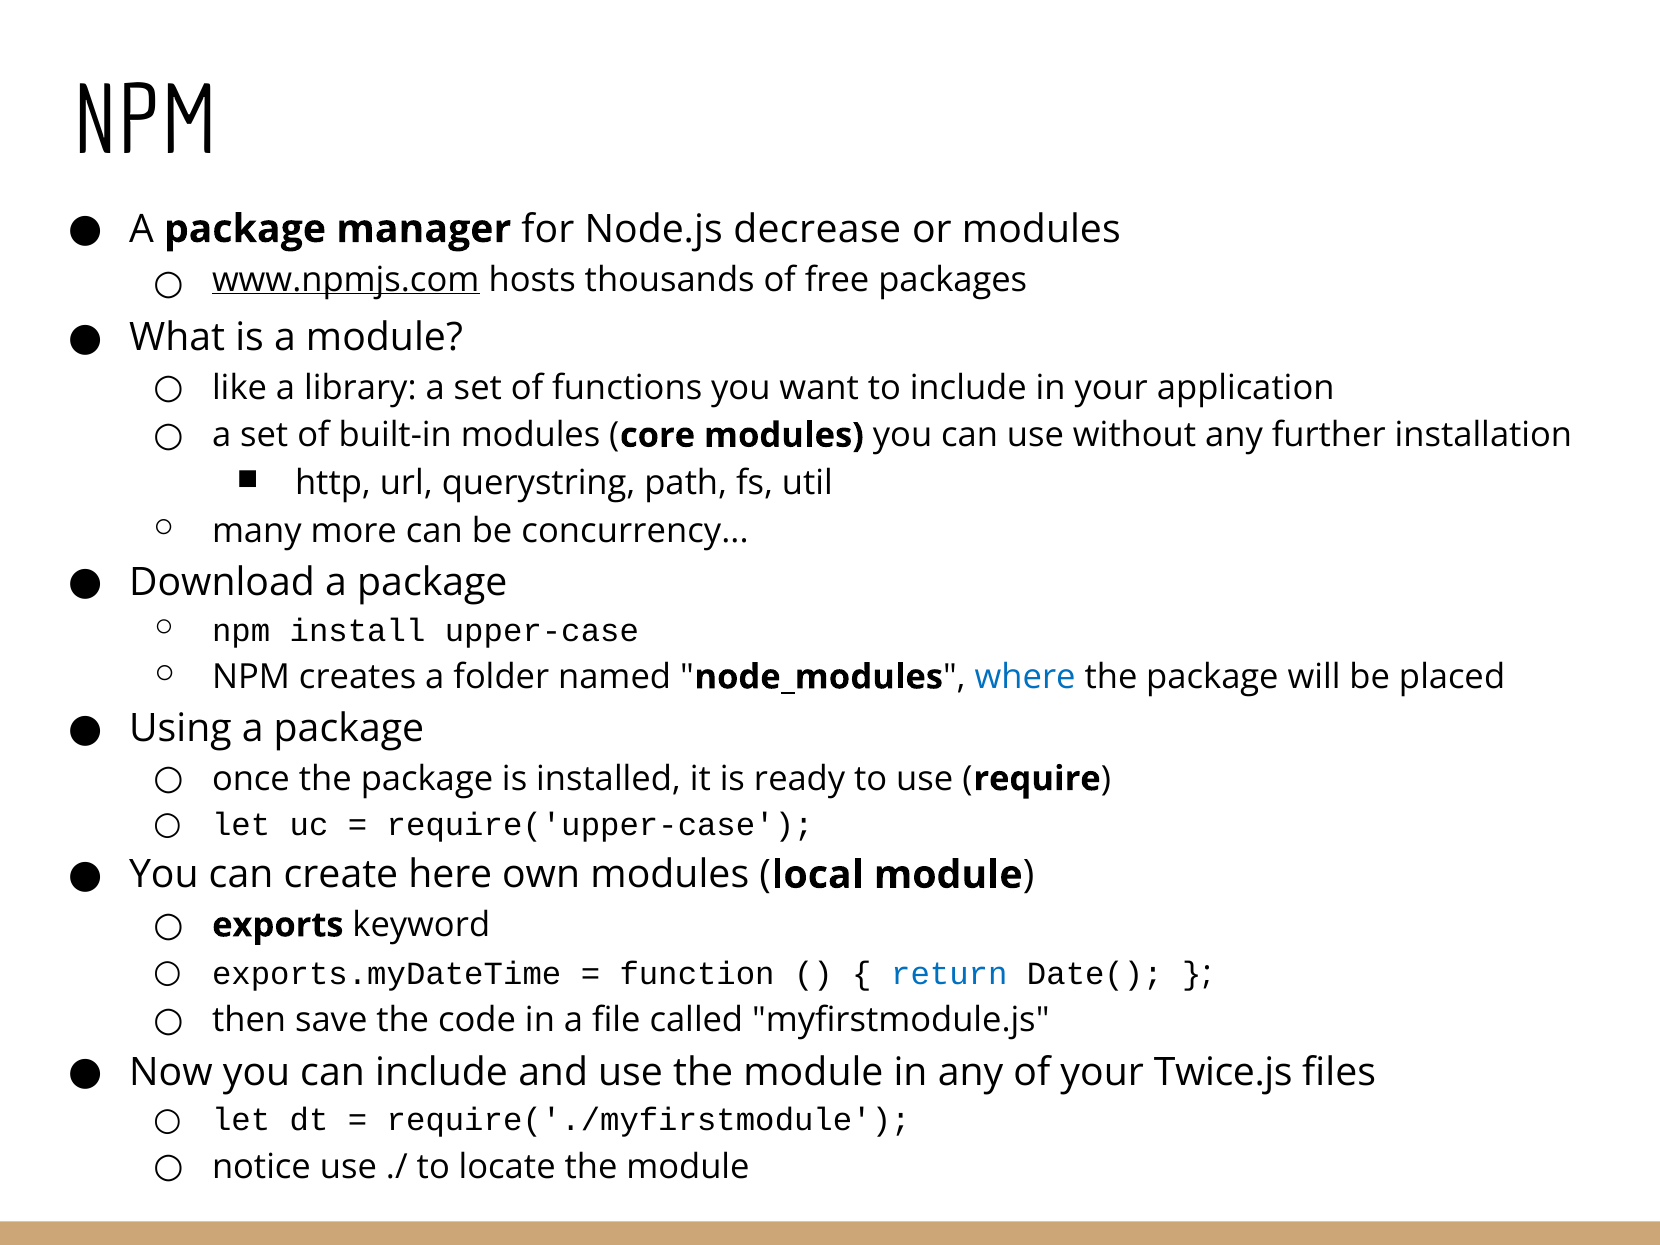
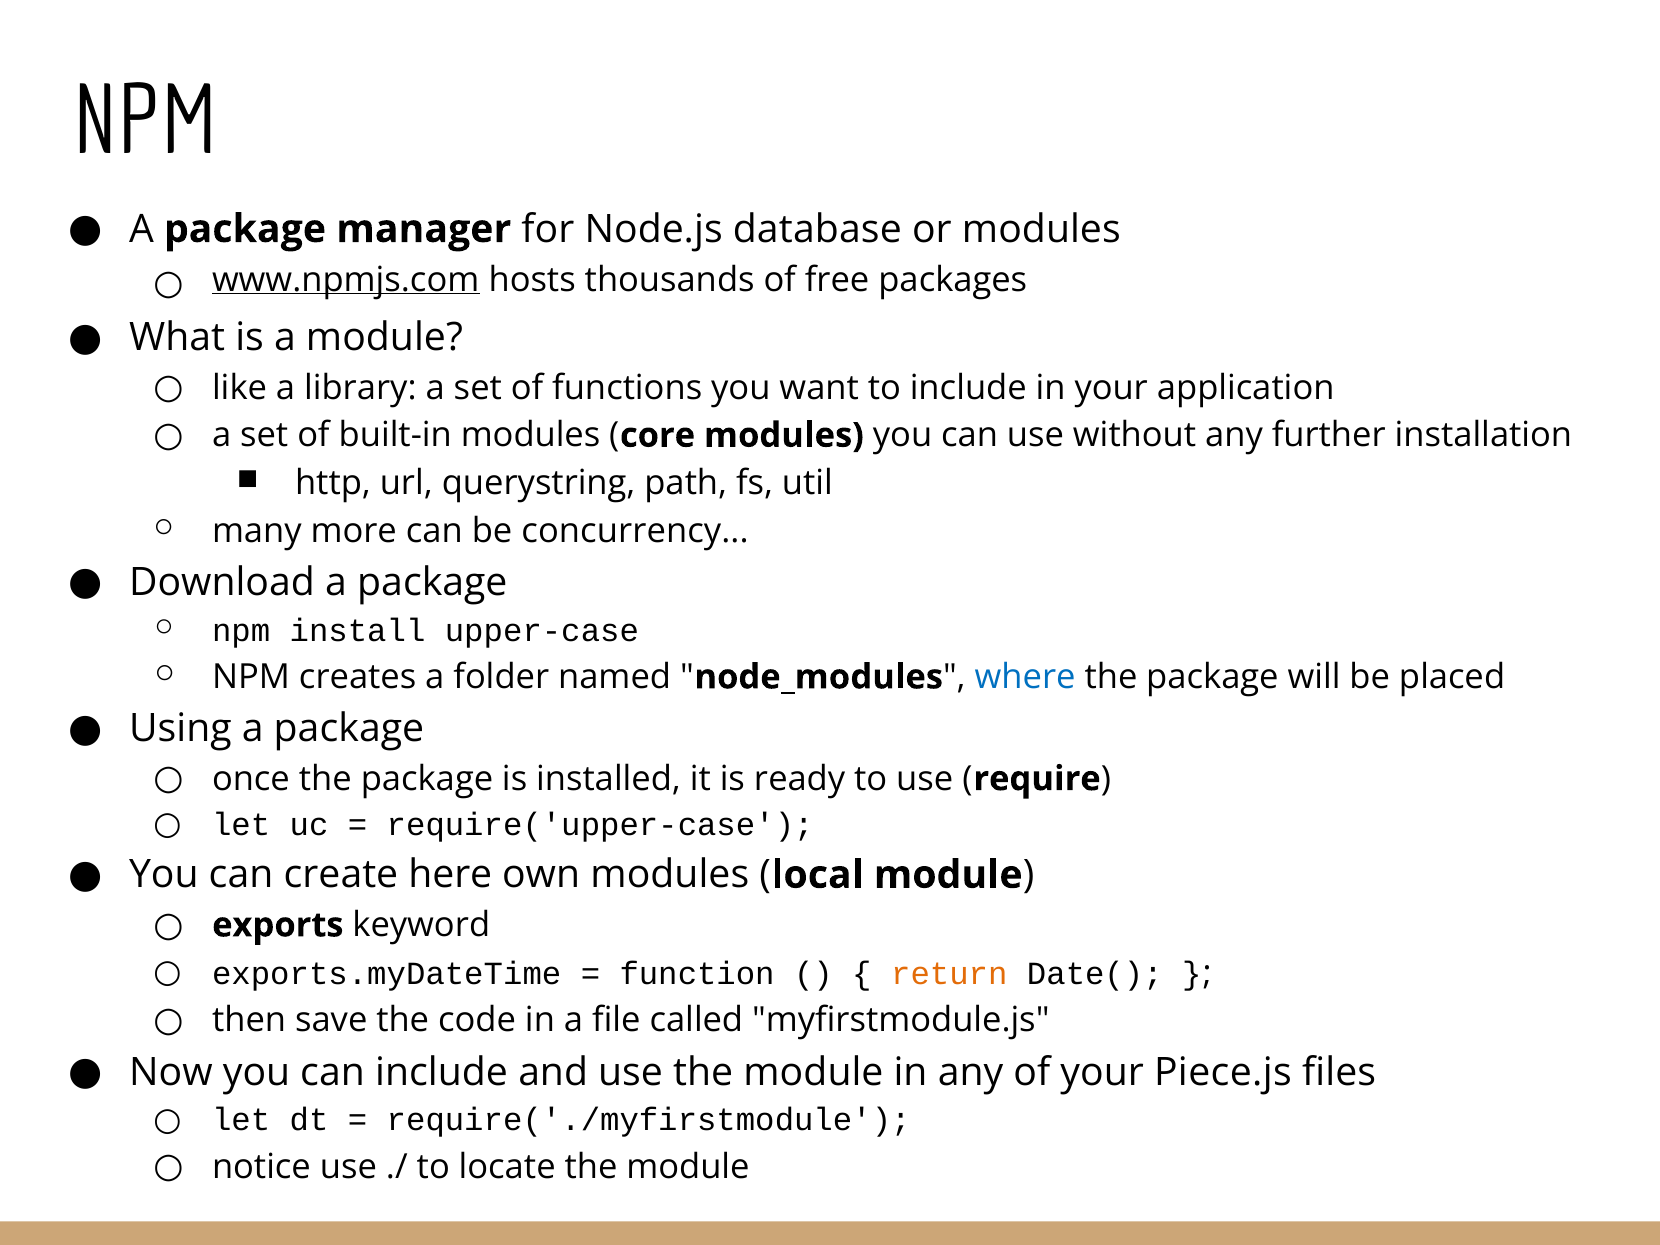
decrease: decrease -> database (817, 229)
return colour: blue -> orange (949, 974)
Twice.js: Twice.js -> Piece.js (1223, 1072)
